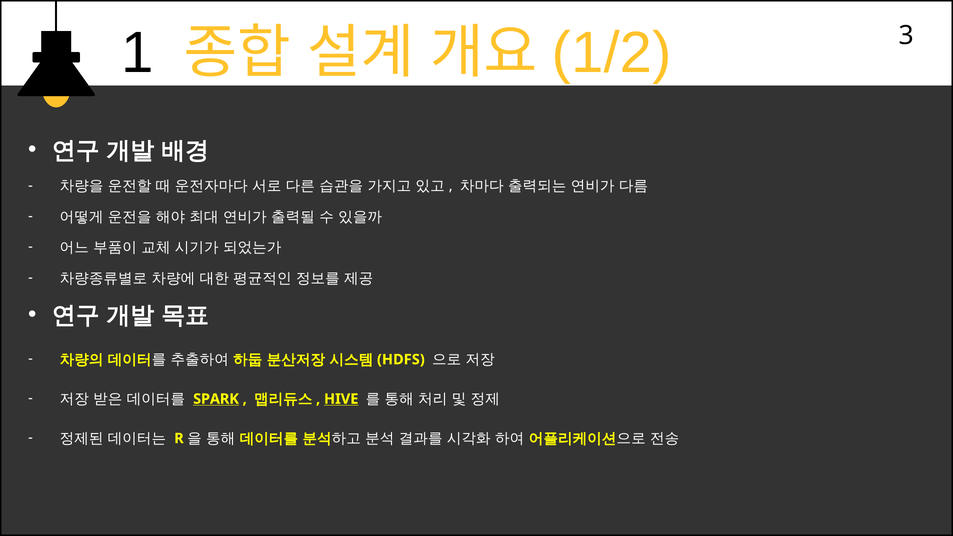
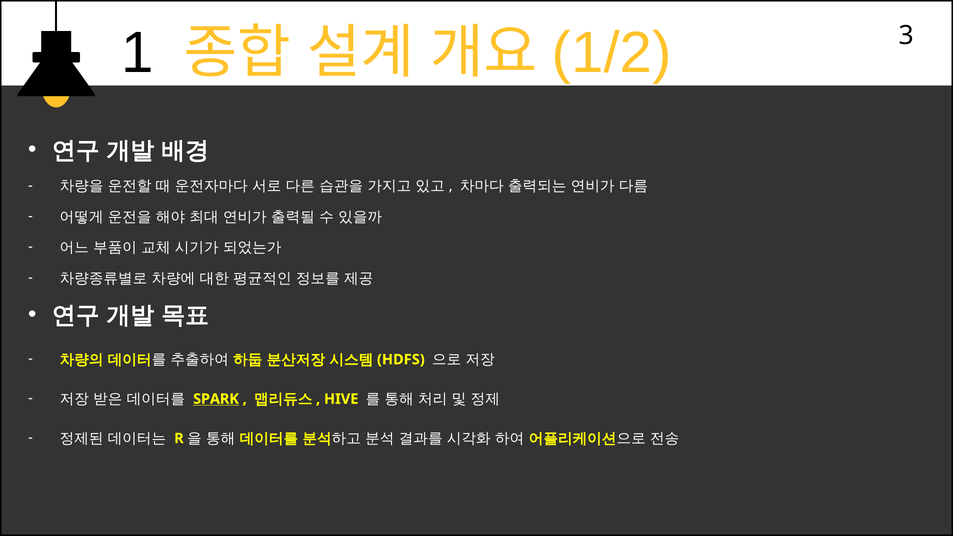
HIVE underline: present -> none (341, 399)
